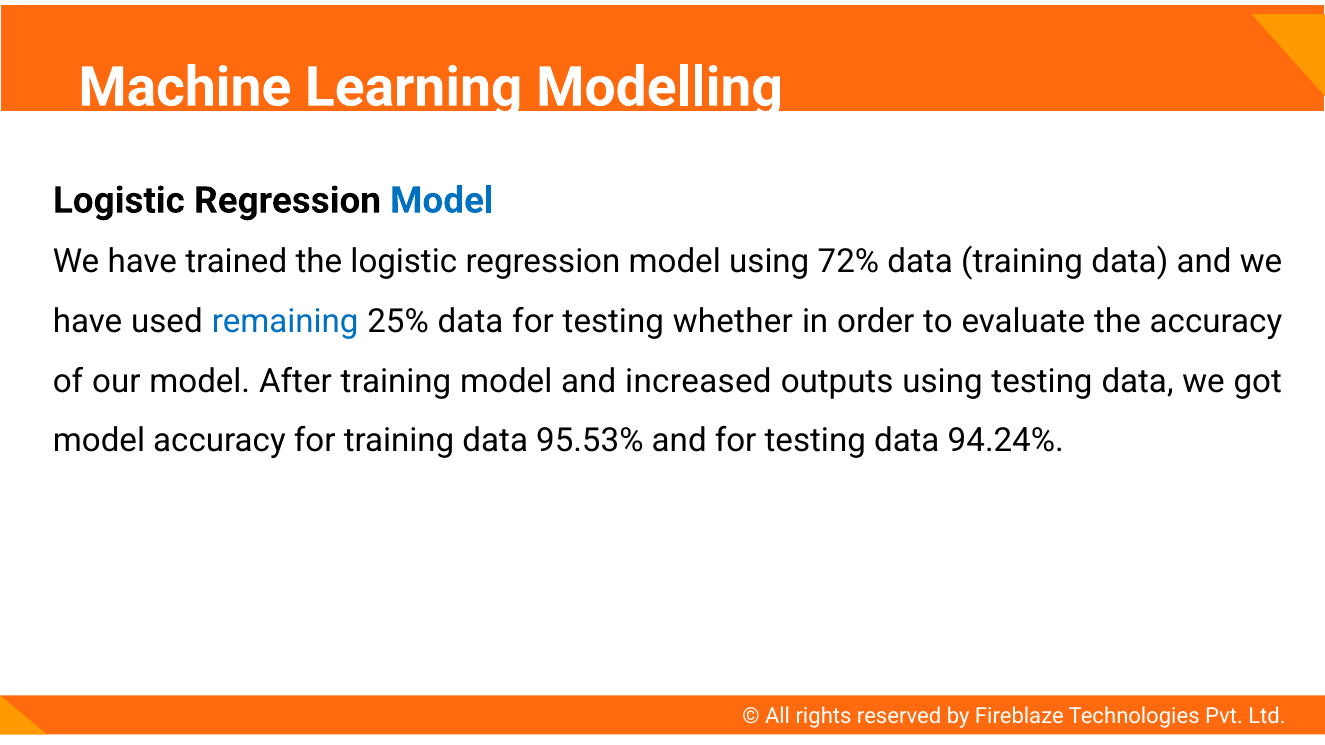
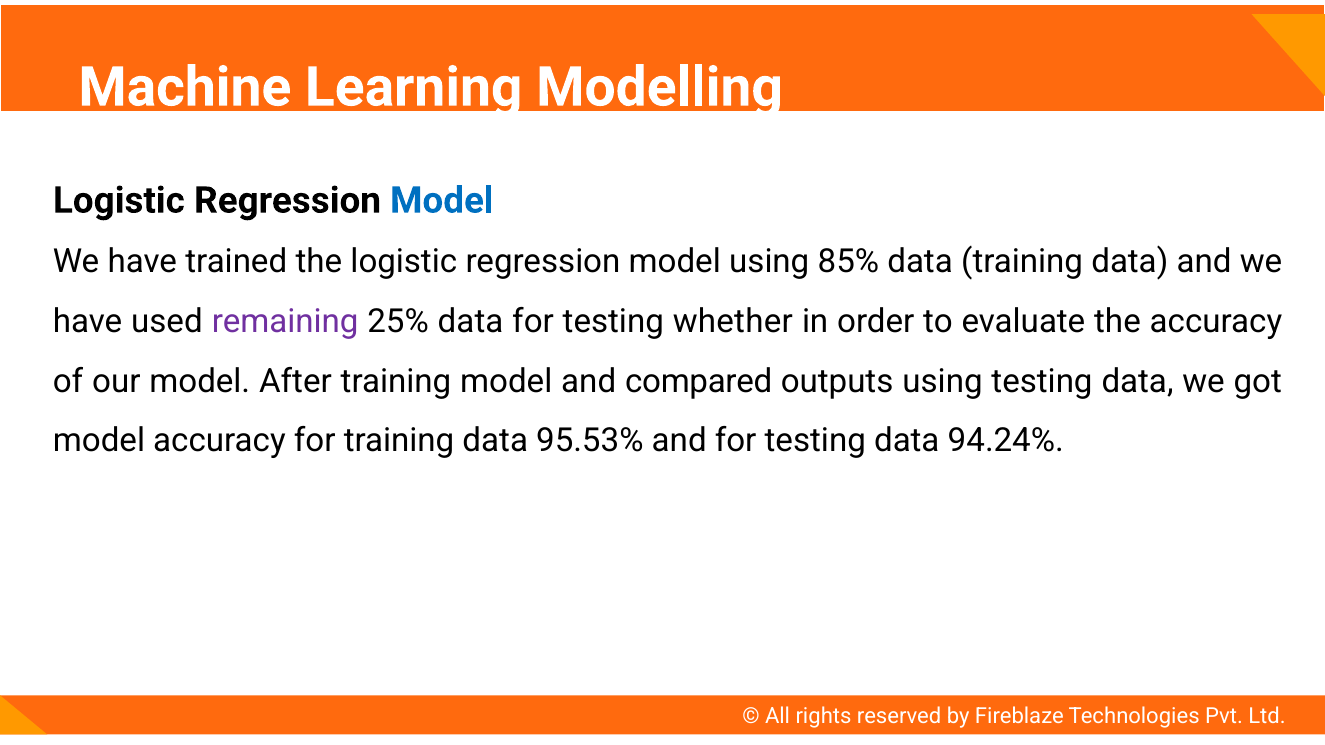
72%: 72% -> 85% (848, 262)
remaining colour: blue -> purple (285, 322)
increased: increased -> compared (699, 381)
